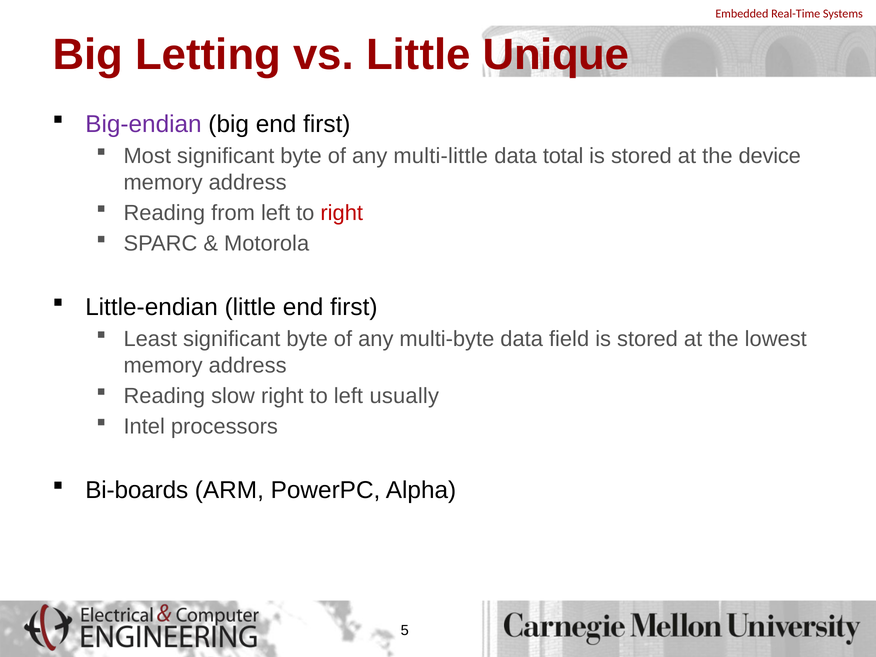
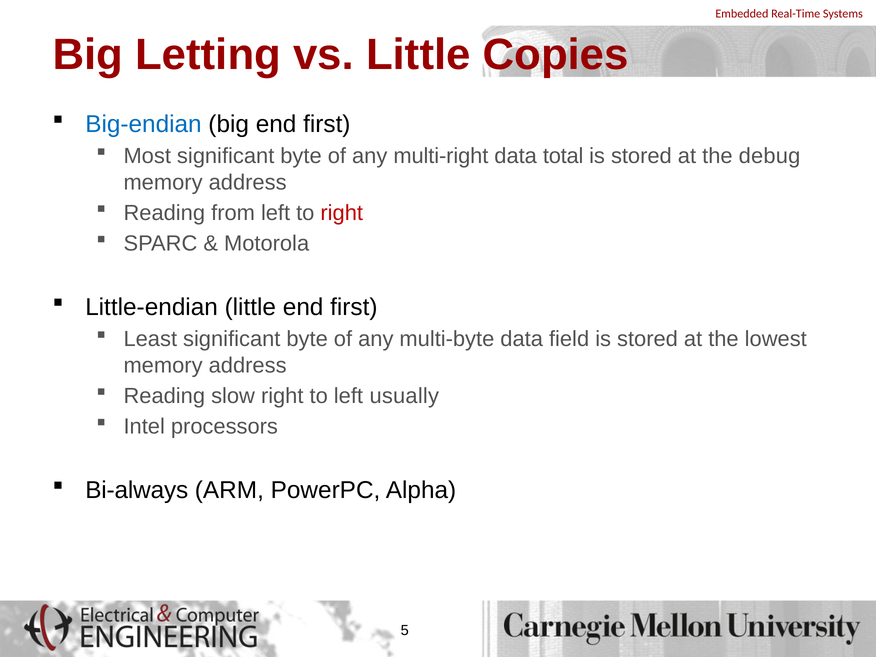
Unique: Unique -> Copies (556, 55)
Big-endian colour: purple -> blue (143, 124)
multi-little: multi-little -> multi-right (441, 156)
device: device -> debug (770, 156)
Bi-boards: Bi-boards -> Bi-always (137, 490)
